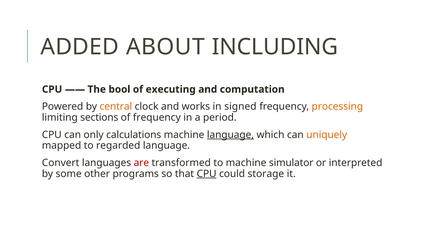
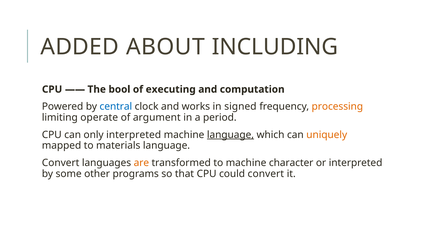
central colour: orange -> blue (116, 107)
sections: sections -> operate (99, 118)
of frequency: frequency -> argument (157, 118)
only calculations: calculations -> interpreted (134, 135)
regarded: regarded -> materials (118, 146)
are colour: red -> orange (141, 163)
simulator: simulator -> character (291, 163)
CPU underline: present -> none (207, 174)
could storage: storage -> convert (266, 174)
